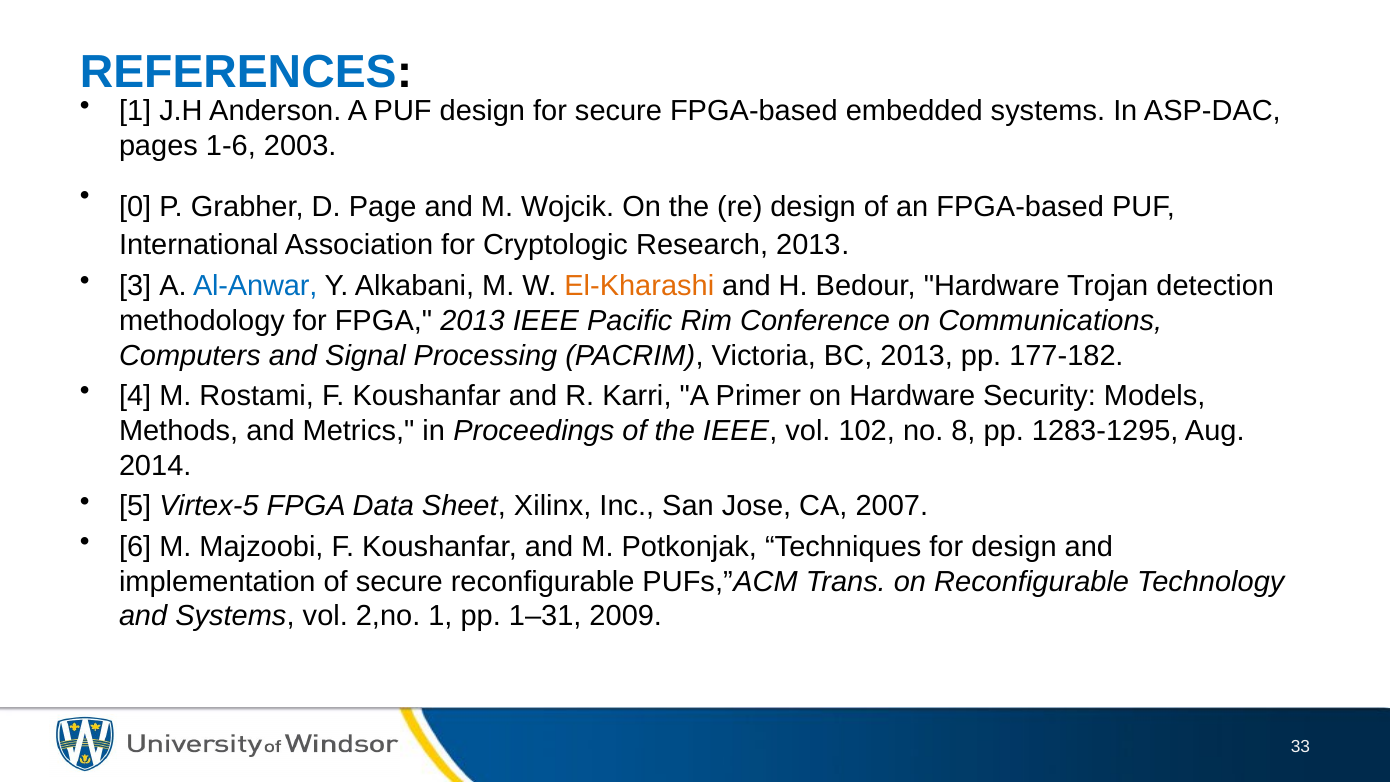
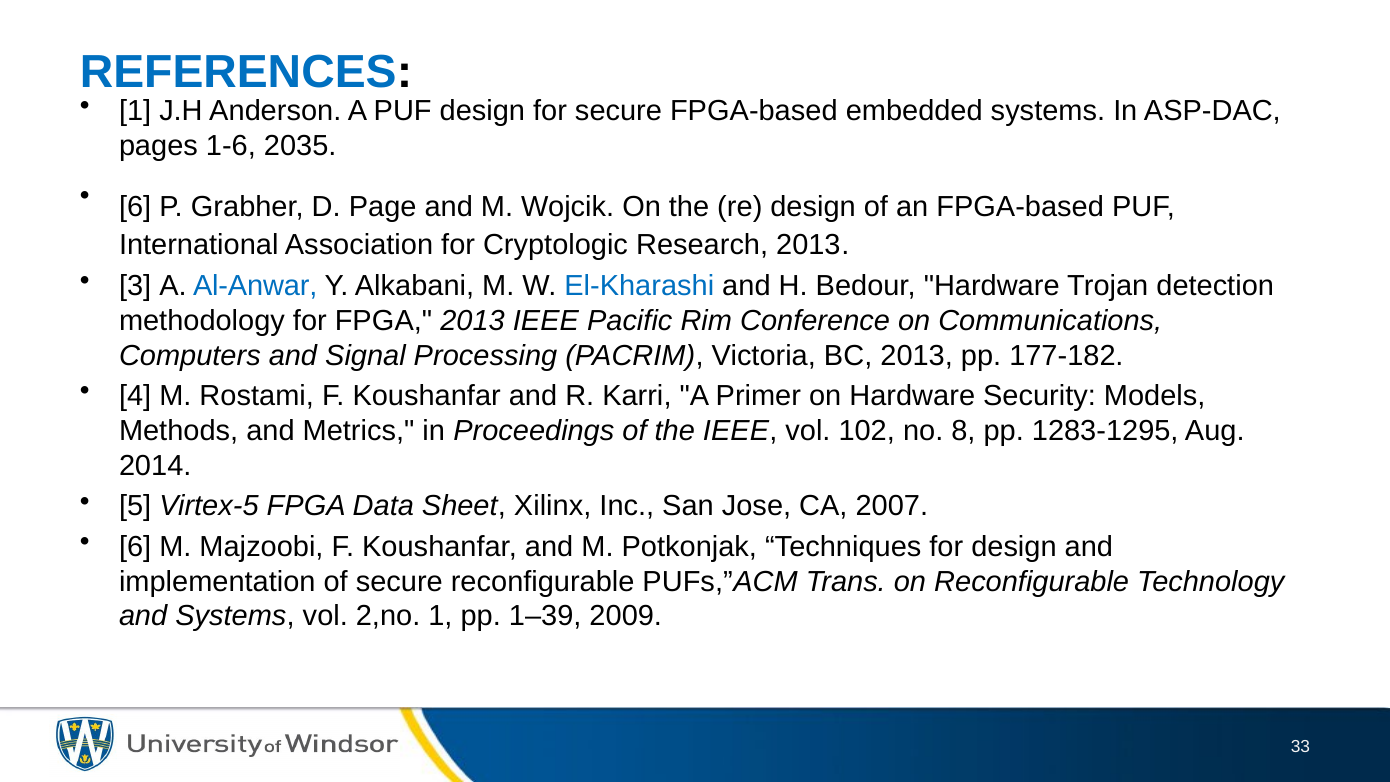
2003: 2003 -> 2035 (300, 146)
0: 0 -> 6 (135, 207)
El-Kharashi colour: orange -> blue (639, 286)
1–31: 1–31 -> 1–39 (545, 616)
